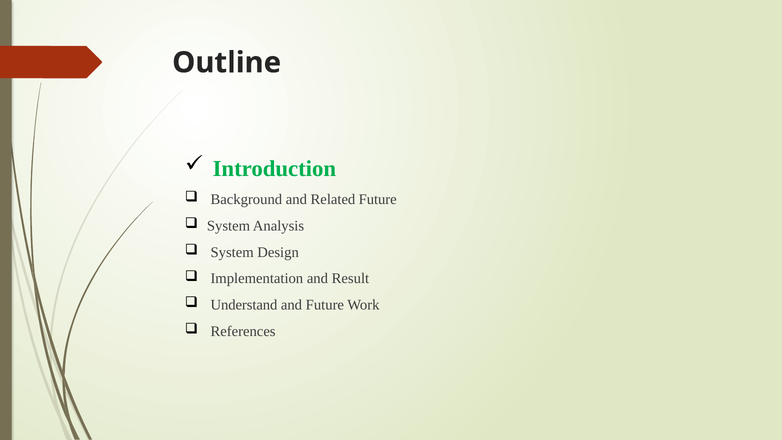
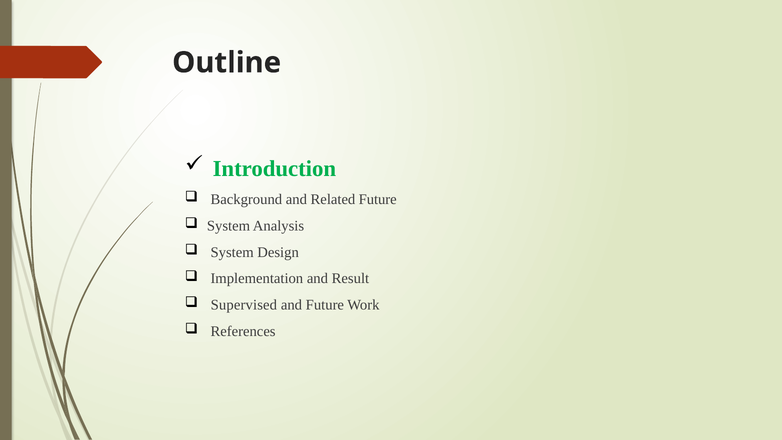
Understand: Understand -> Supervised (244, 305)
